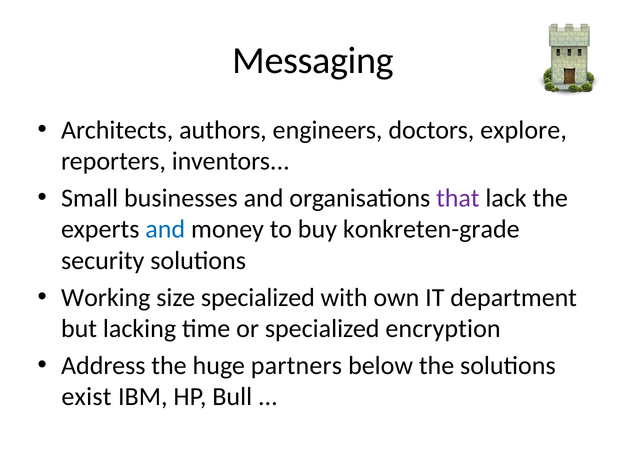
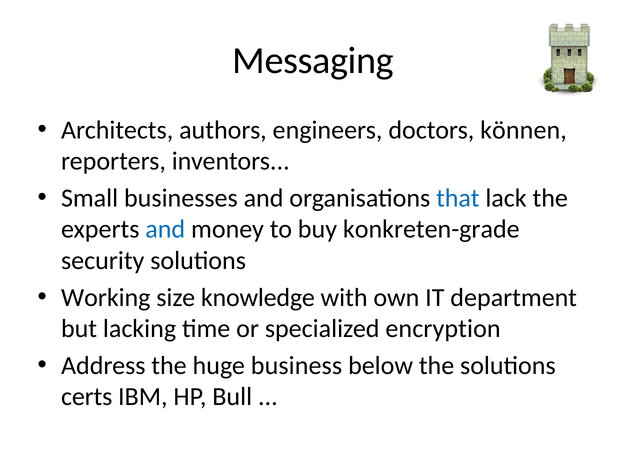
explore: explore -> können (524, 130)
that colour: purple -> blue (458, 198)
size specialized: specialized -> knowledge (258, 298)
partners: partners -> business (296, 366)
exist: exist -> certs (87, 397)
